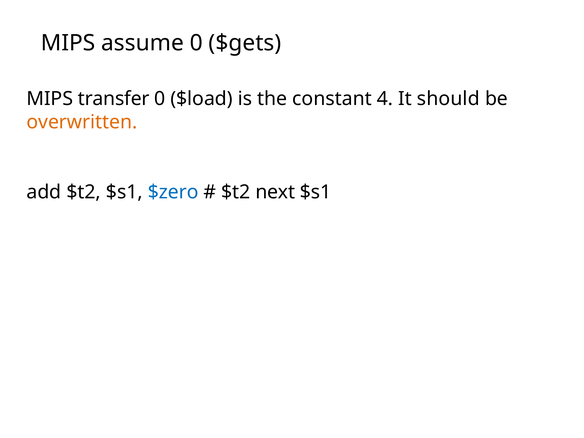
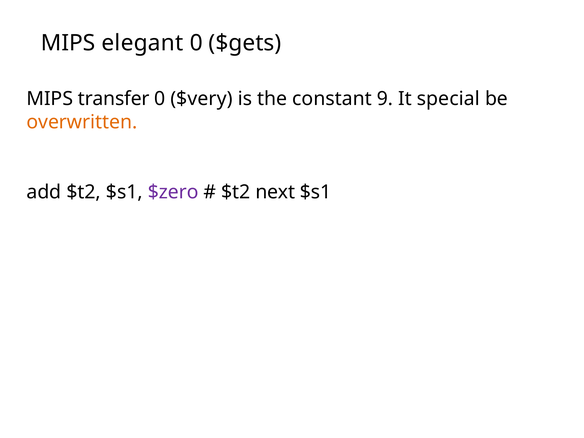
assume: assume -> elegant (142, 43)
$load: $load -> $very (201, 99)
4: 4 -> 9 (385, 99)
should: should -> special (448, 99)
$zero colour: blue -> purple (173, 192)
